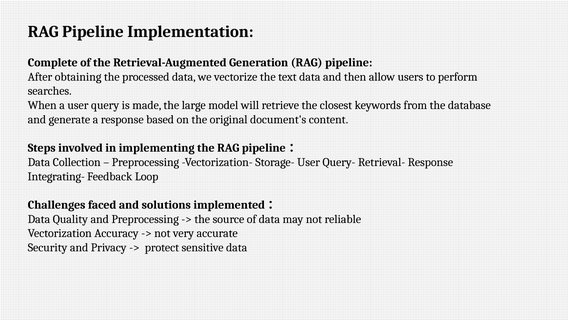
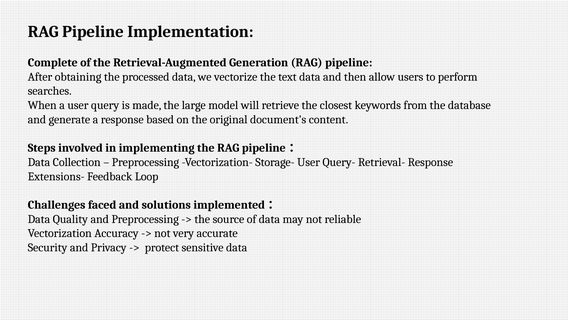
Integrating-: Integrating- -> Extensions- (56, 176)
